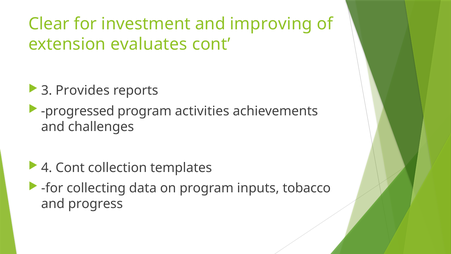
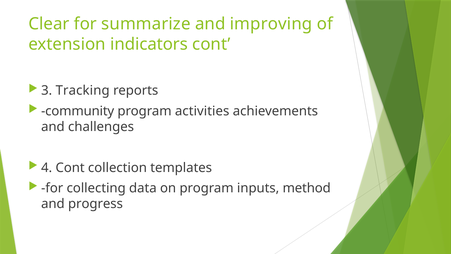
investment: investment -> summarize (146, 24)
evaluates: evaluates -> indicators (149, 44)
Provides: Provides -> Tracking (83, 90)
progressed: progressed -> community (78, 111)
tobacco: tobacco -> method (307, 188)
